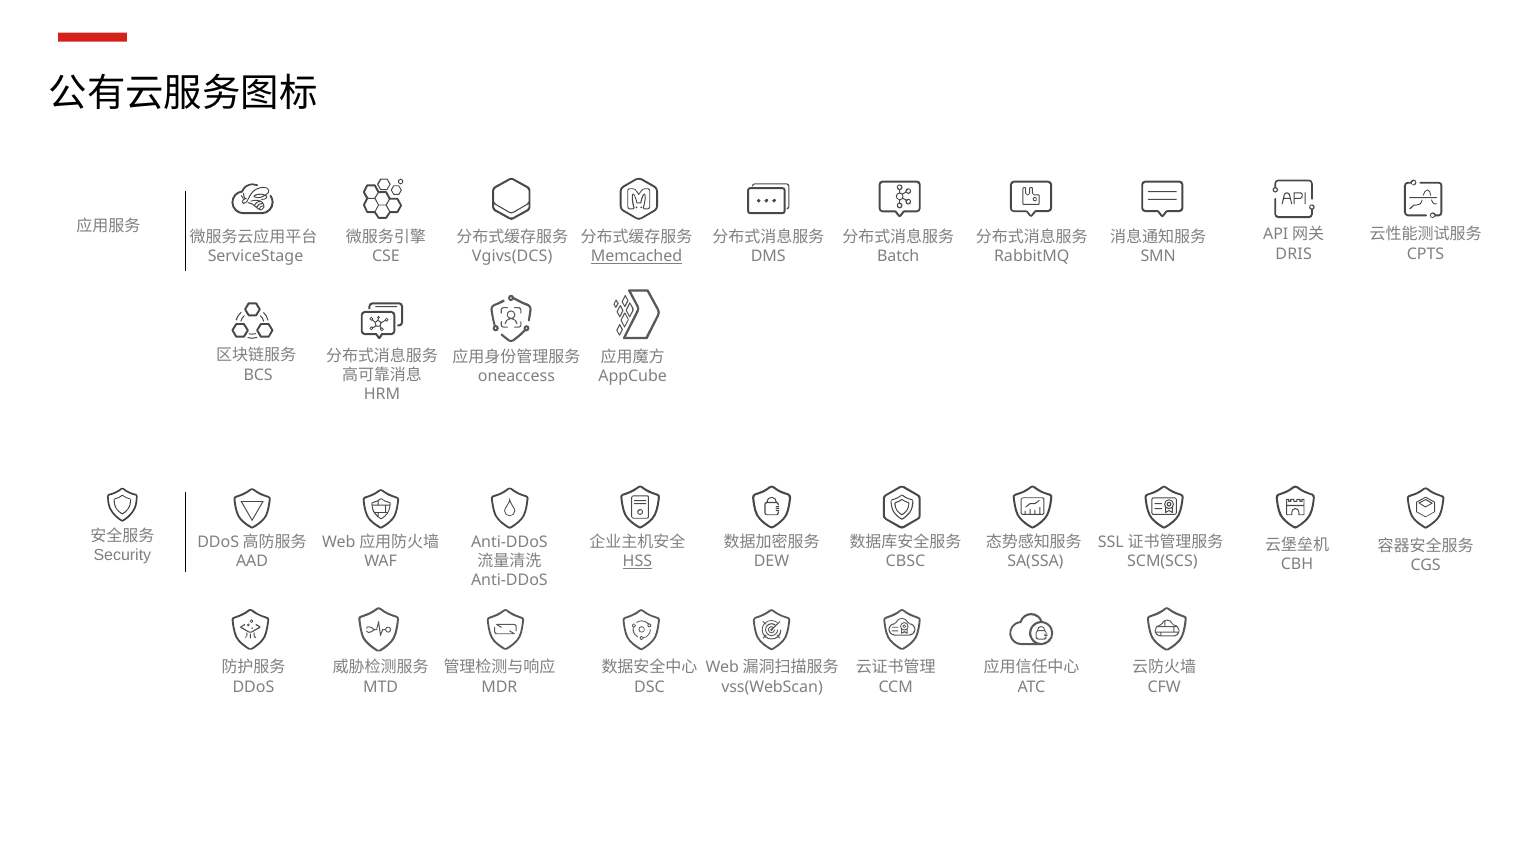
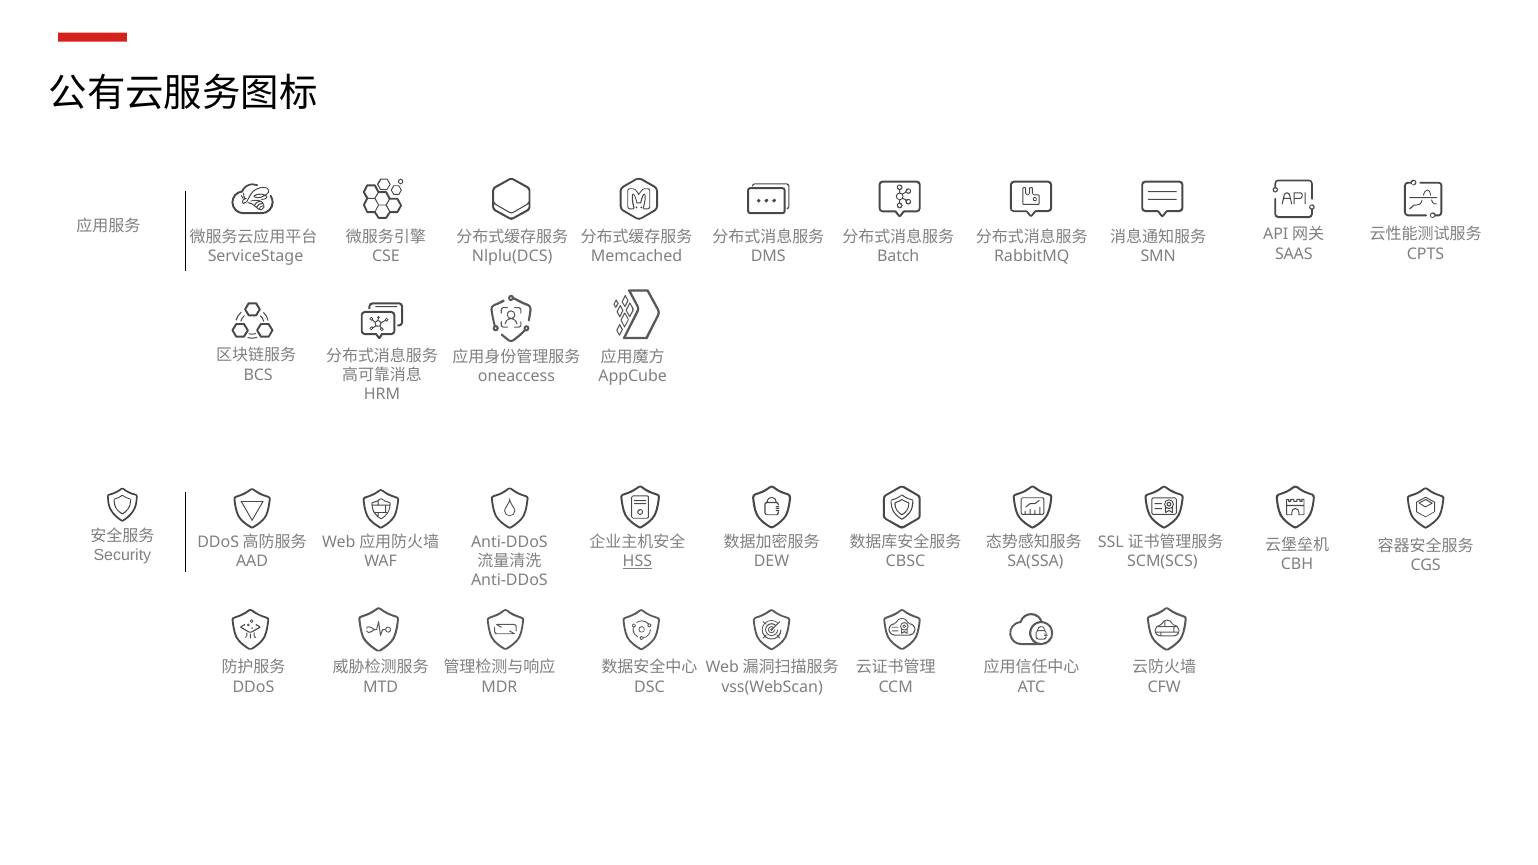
DRIS: DRIS -> SAAS (1294, 254)
Vgivs(DCS: Vgivs(DCS -> Nlplu(DCS (512, 256)
Memcached underline: present -> none (636, 256)
